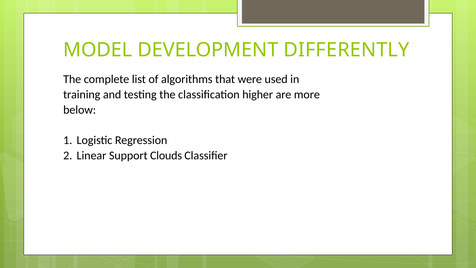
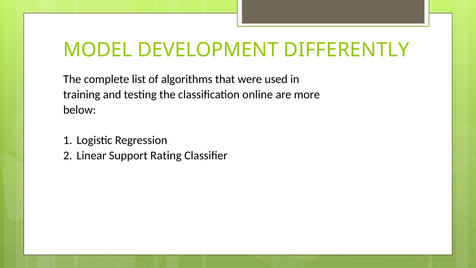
higher: higher -> online (258, 94)
Clouds: Clouds -> Rating (166, 156)
